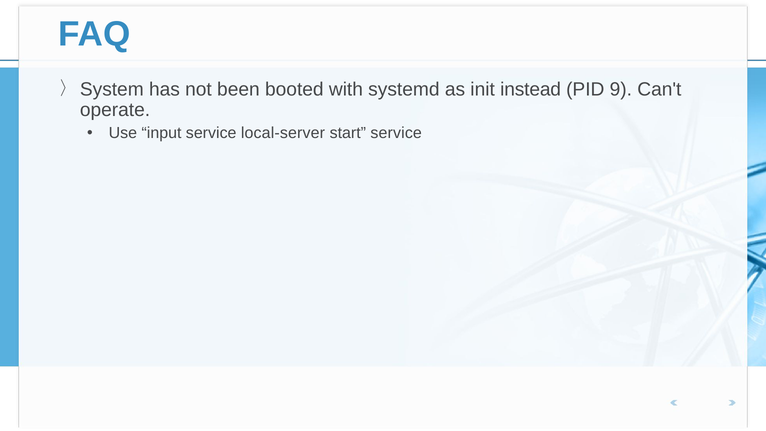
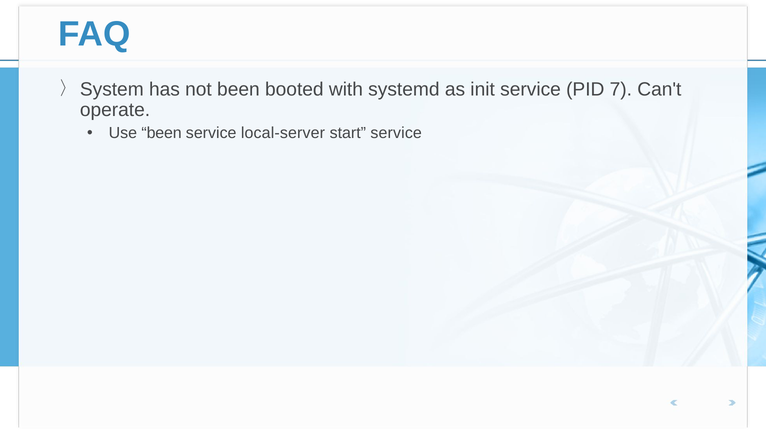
init instead: instead -> service (531, 89)
9: 9 -> 7 (621, 89)
Use input: input -> been (162, 133)
